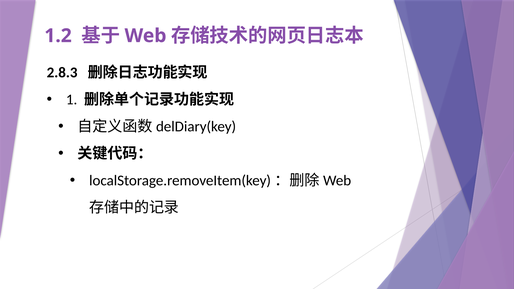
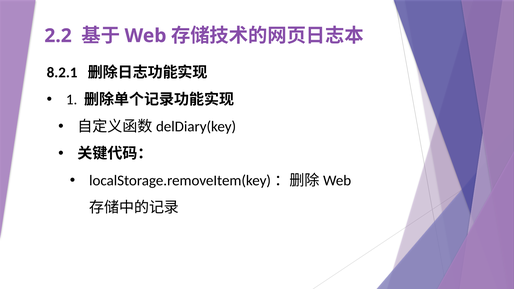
1.2: 1.2 -> 2.2 (58, 36)
2.8.3: 2.8.3 -> 8.2.1 (62, 73)
